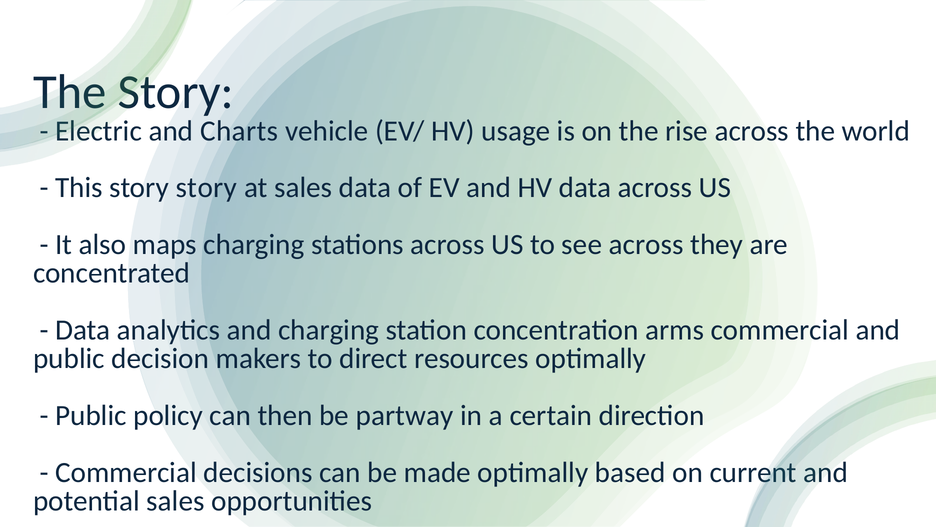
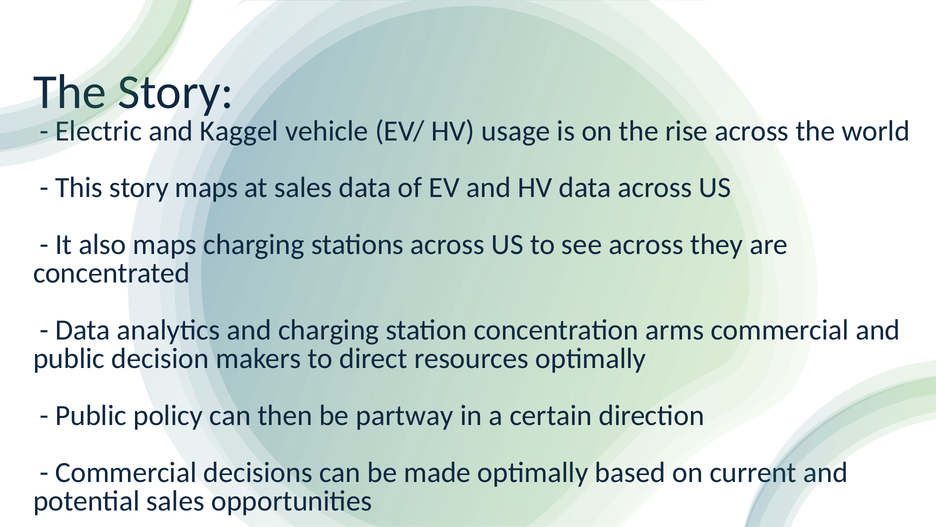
Charts: Charts -> Kaggel (239, 131)
story story: story -> maps (207, 188)
